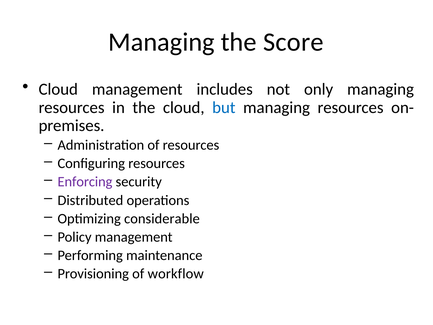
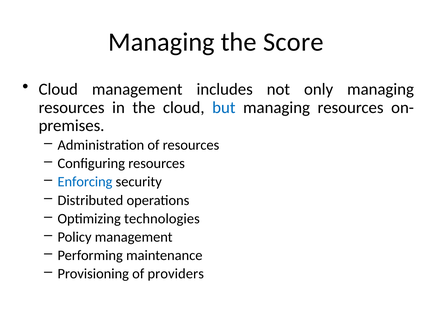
Enforcing colour: purple -> blue (85, 182)
considerable: considerable -> technologies (162, 218)
workflow: workflow -> providers (176, 274)
